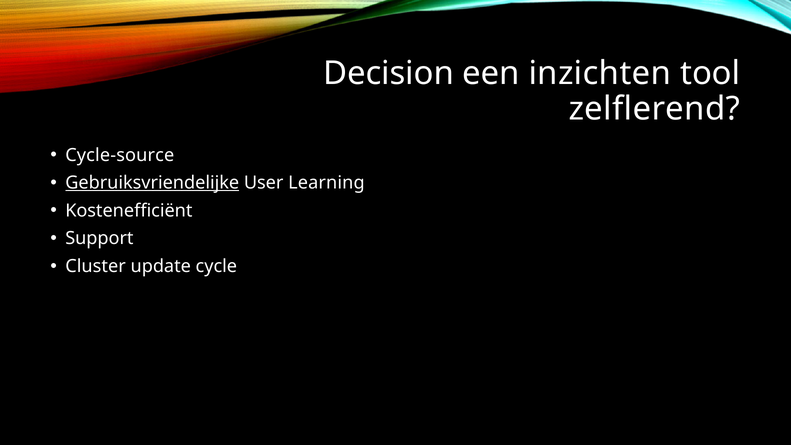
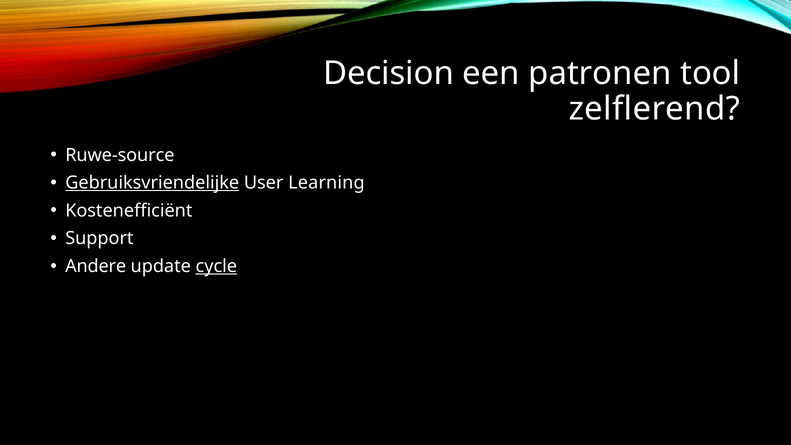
inzichten: inzichten -> patronen (600, 74)
Cycle-source: Cycle-source -> Ruwe-source (120, 155)
Cluster: Cluster -> Andere (96, 266)
cycle underline: none -> present (216, 266)
